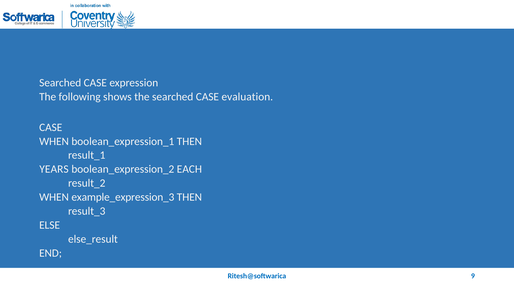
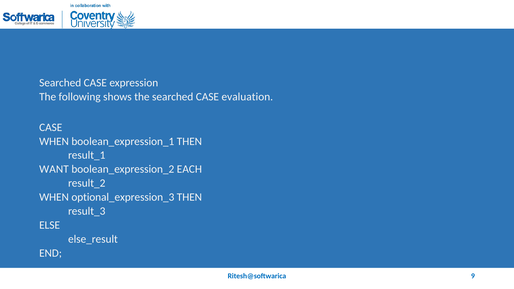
YEARS: YEARS -> WANT (54, 169)
example_expression_3: example_expression_3 -> optional_expression_3 (123, 197)
